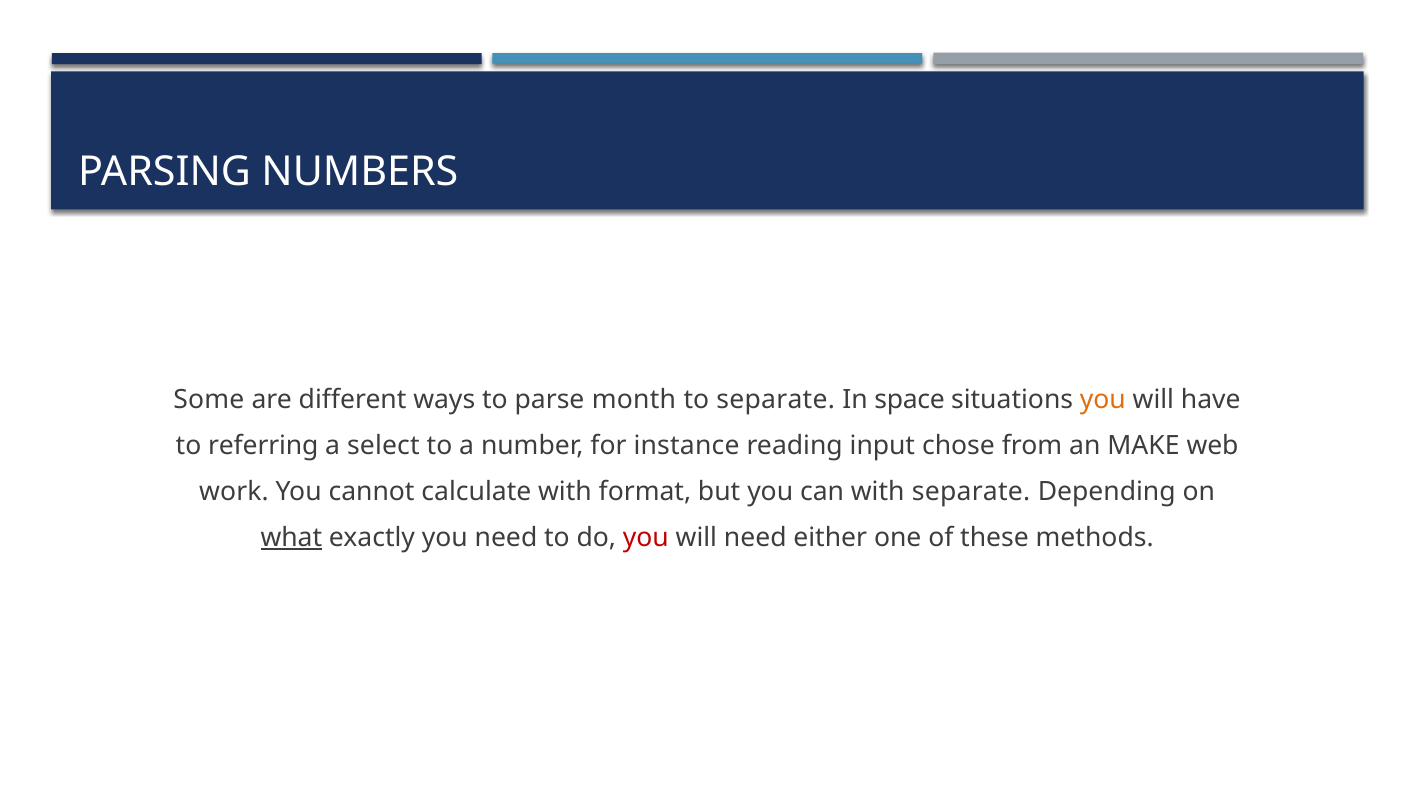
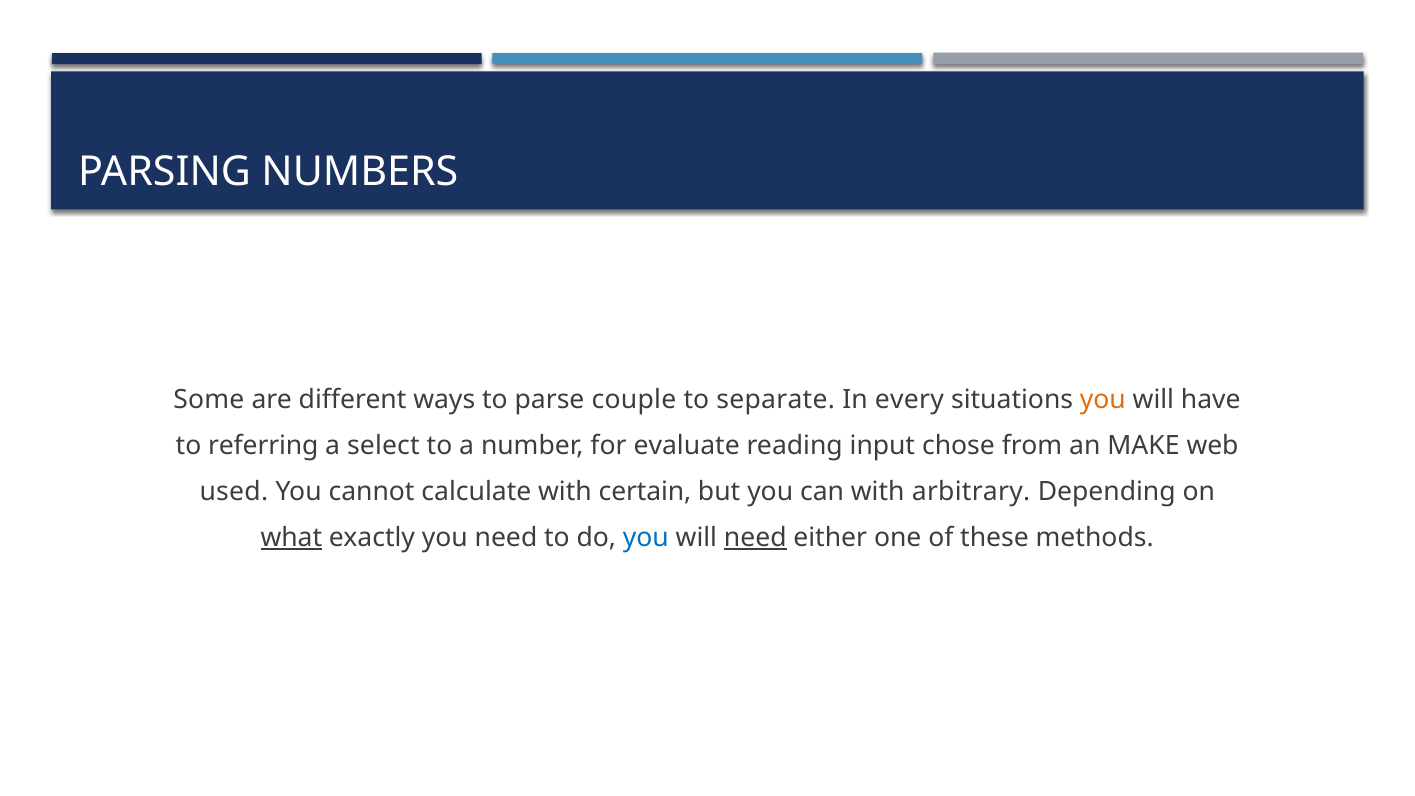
month: month -> couple (634, 399)
space: space -> every (909, 399)
instance: instance -> evaluate (687, 445)
work: work -> used (234, 491)
format: format -> certain (645, 491)
with separate: separate -> arbitrary (971, 491)
you colour: red -> blue (646, 537)
need underline: none -> present (755, 537)
